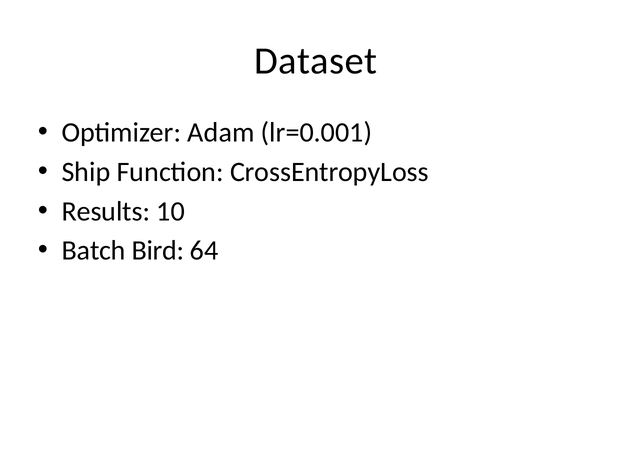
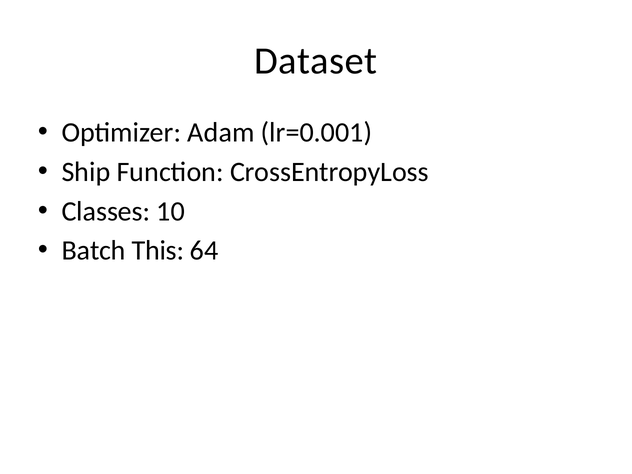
Results: Results -> Classes (106, 211)
Bird: Bird -> This (158, 251)
